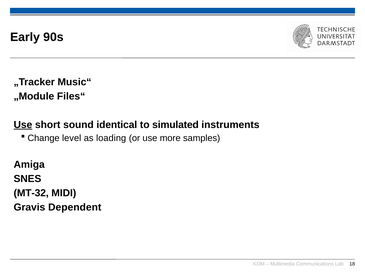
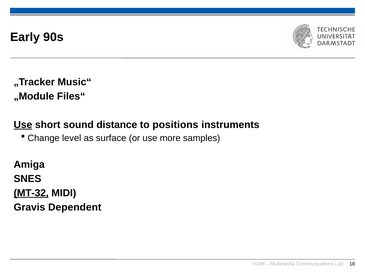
identical: identical -> distance (117, 125)
simulated: simulated -> positions (175, 125)
loading: loading -> surface (111, 138)
MT-32 underline: none -> present (31, 193)
